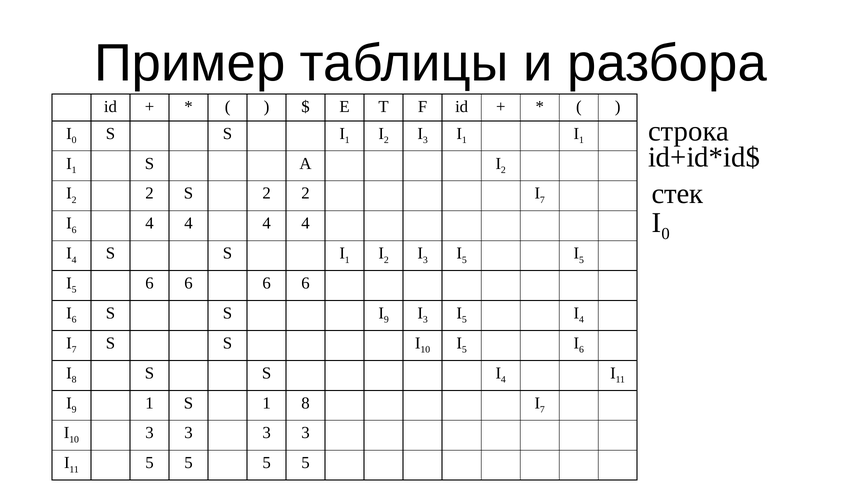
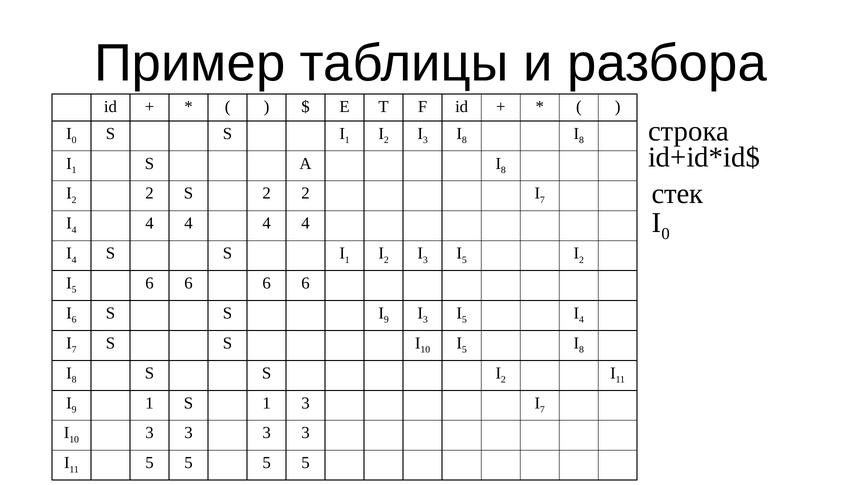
1: 1 -> 8 (464, 140)
1: 1 -> 8 (581, 140)
2: 2 -> 8 (503, 170)
6: 6 -> 4 (74, 230)
5: 5 -> 2 (581, 260)
6: 6 -> 8 (581, 350)
4: 4 -> 2 (503, 379)
1 8: 8 -> 3 (306, 403)
